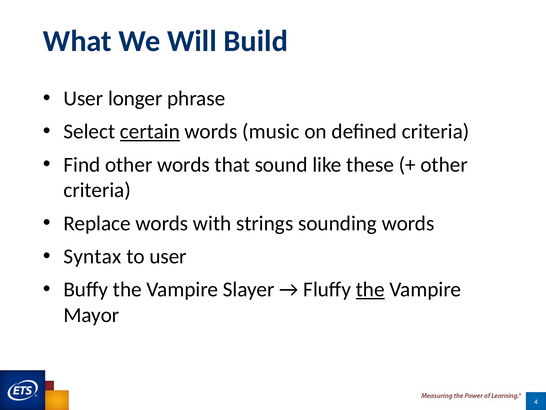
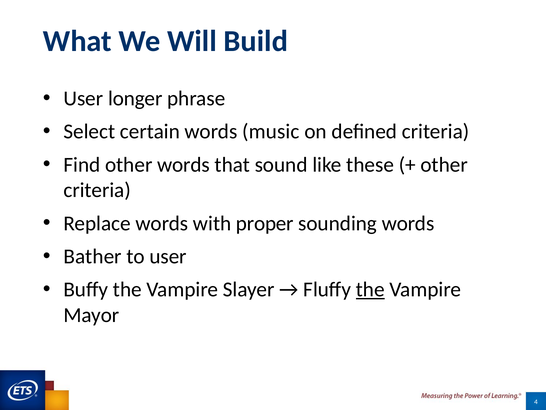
certain underline: present -> none (150, 131)
strings: strings -> proper (265, 223)
Syntax: Syntax -> Bather (93, 256)
